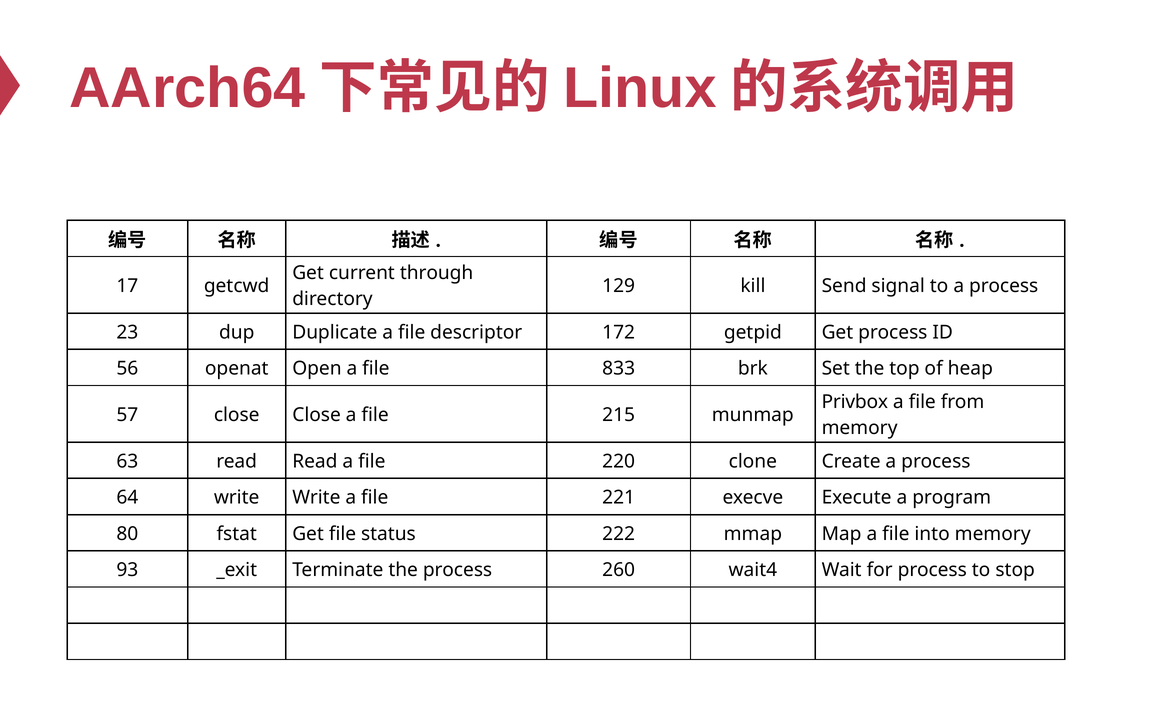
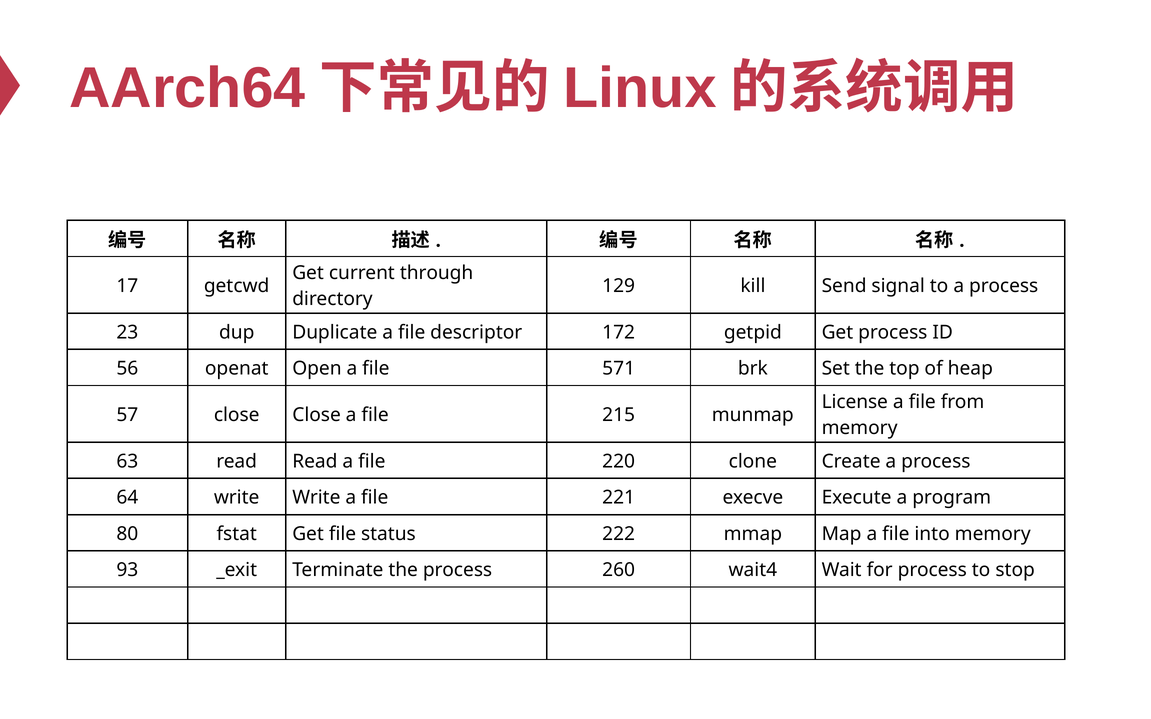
833: 833 -> 571 (619, 369)
Privbox: Privbox -> License (855, 402)
